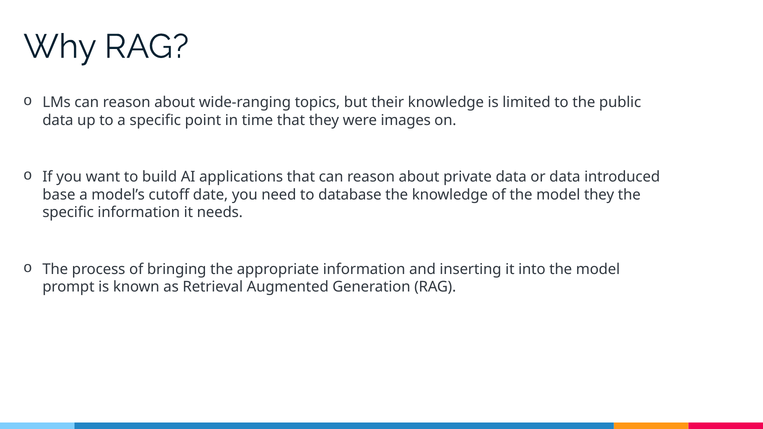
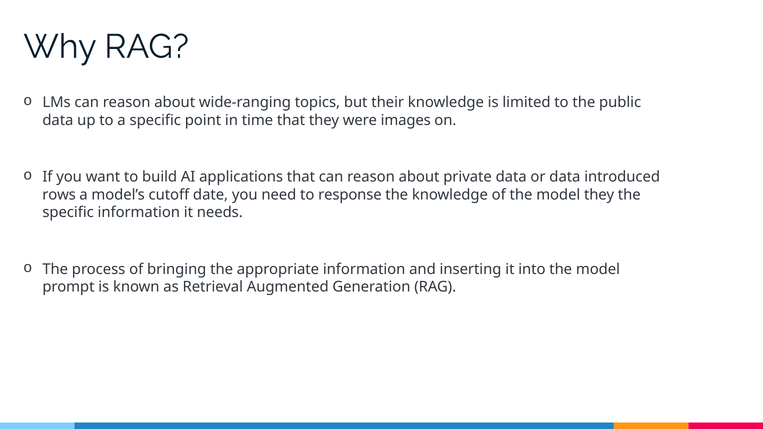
base: base -> rows (59, 195)
database: database -> response (350, 195)
